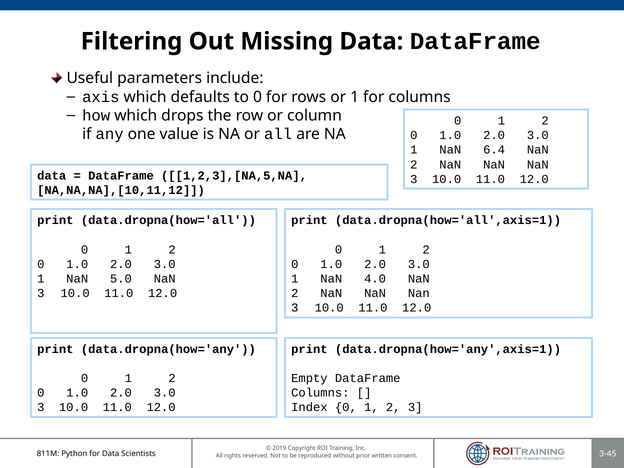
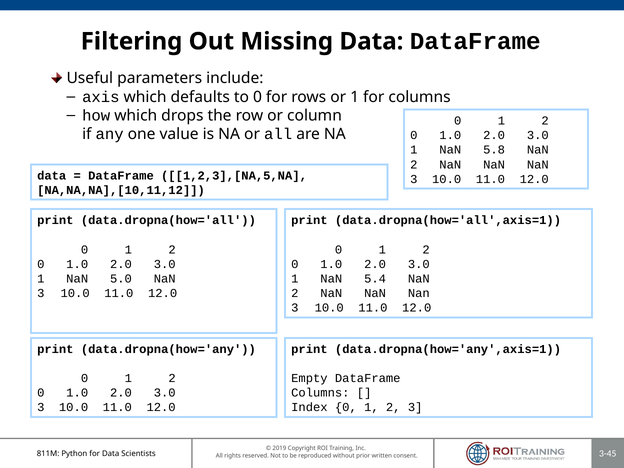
6.4: 6.4 -> 5.8 (494, 150)
4.0: 4.0 -> 5.4 (375, 279)
